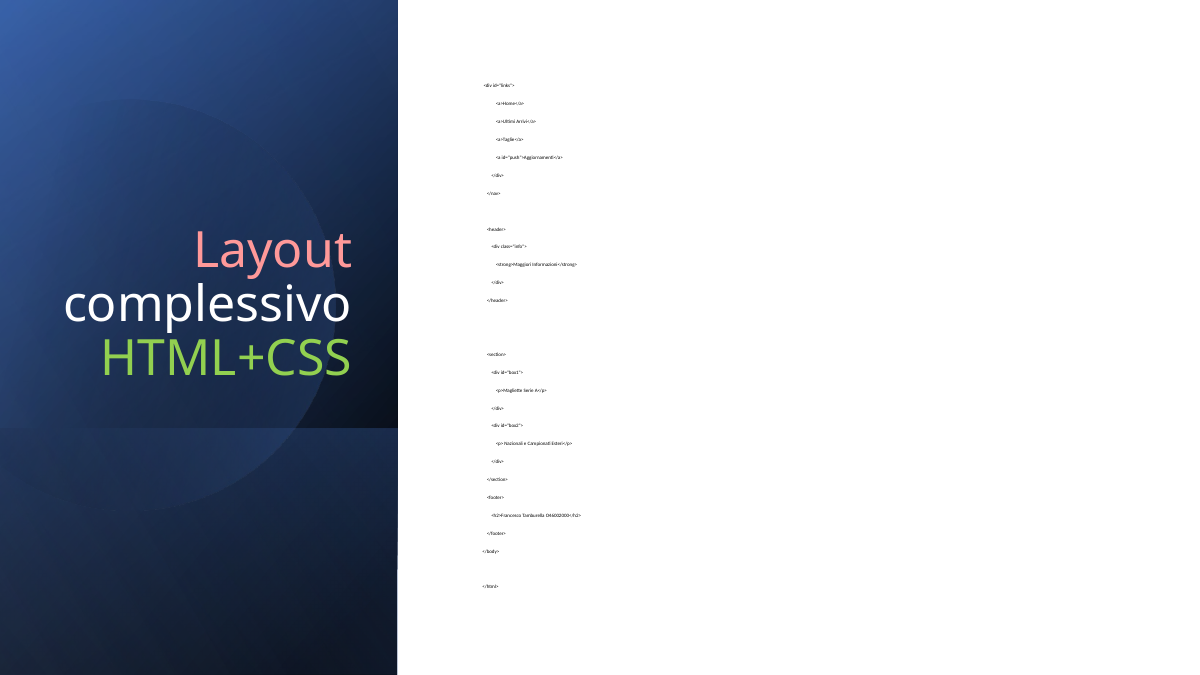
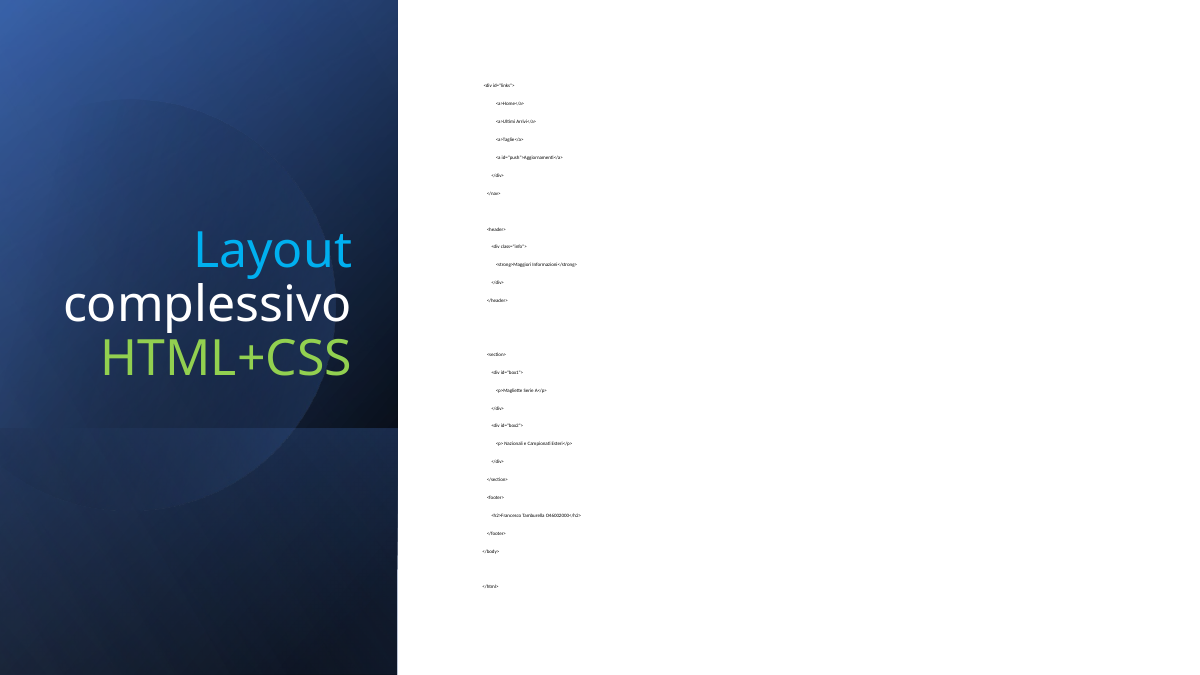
Layout colour: pink -> light blue (273, 251)
